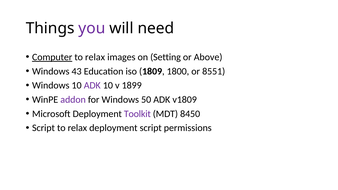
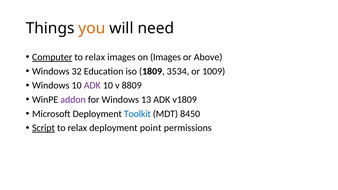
you colour: purple -> orange (92, 28)
on Setting: Setting -> Images (166, 57)
43: 43 -> 32 (77, 71)
1800: 1800 -> 3534 (178, 71)
8551: 8551 -> 1009 (214, 71)
1899: 1899 -> 8809 (132, 85)
50: 50 -> 13 (146, 100)
Toolkit colour: purple -> blue (137, 114)
Script underline: none -> present (43, 128)
deployment script: script -> point (151, 128)
